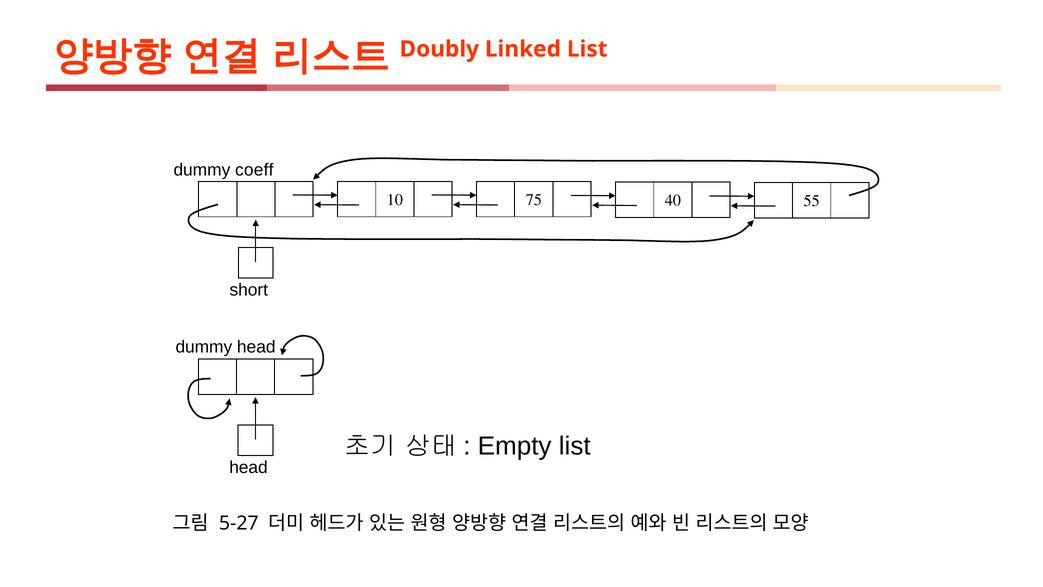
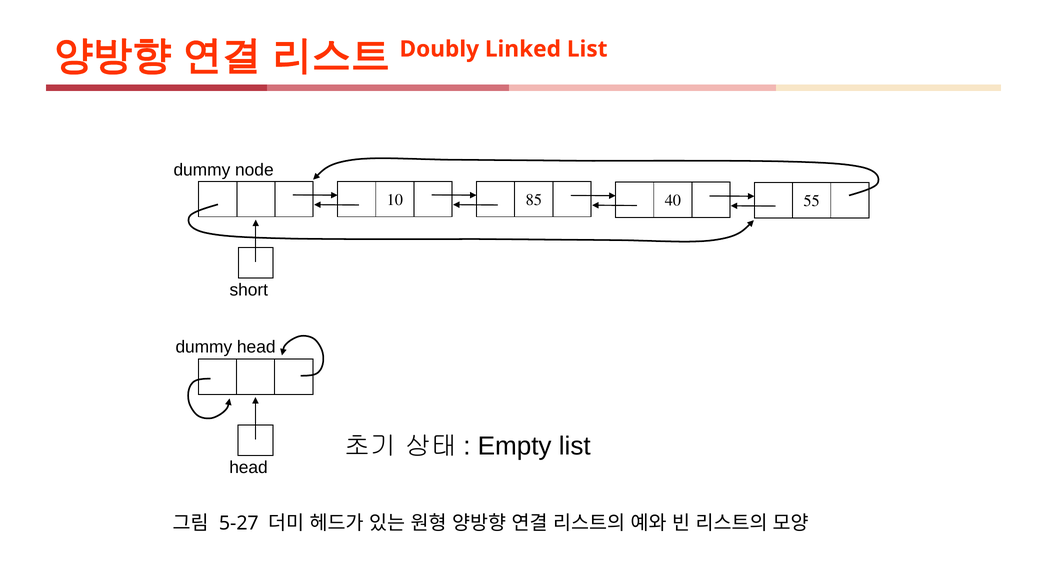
coeff: coeff -> node (254, 170)
75: 75 -> 85 (534, 200)
